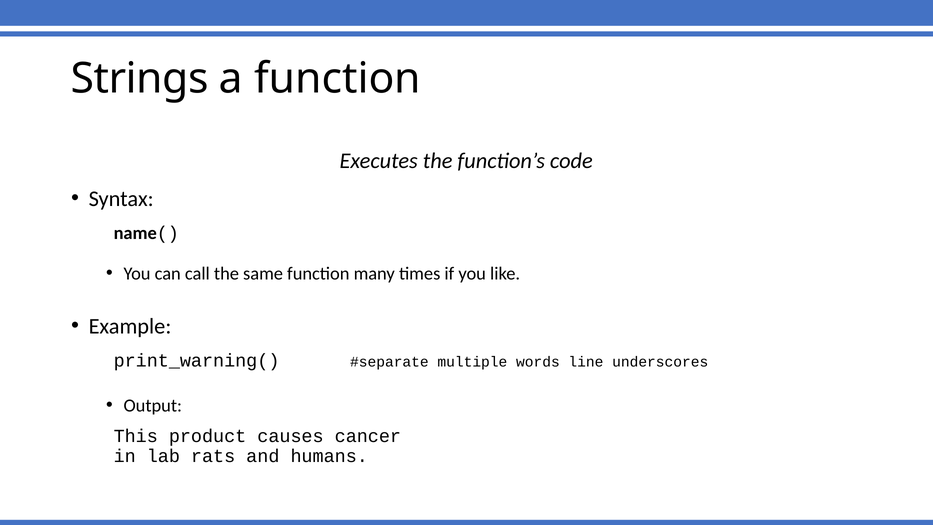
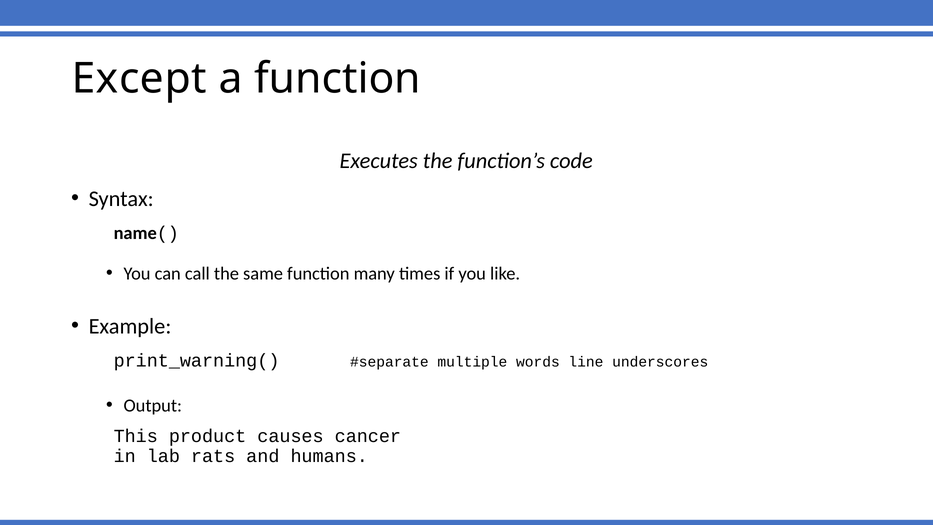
Strings: Strings -> Except (139, 78)
